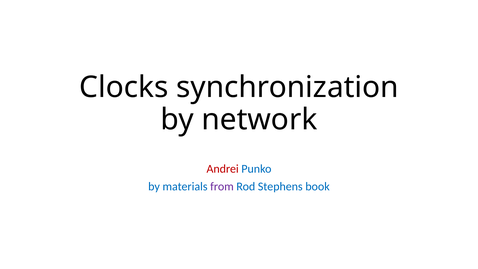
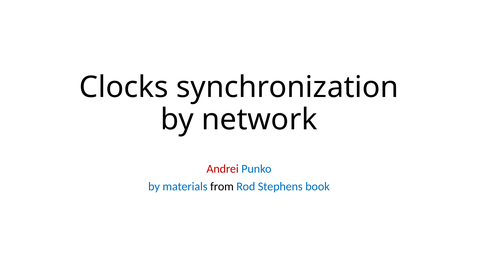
from colour: purple -> black (222, 187)
